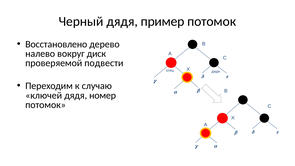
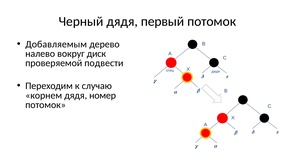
пример: пример -> первый (163, 21)
Восстановлено: Восстановлено -> Добавляемым (56, 44)
ключей: ключей -> корнем (44, 95)
